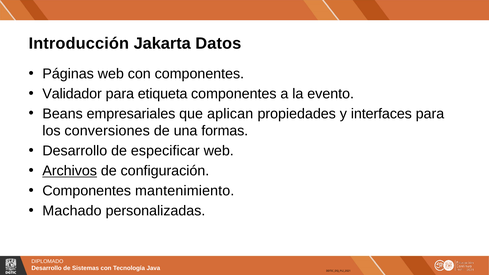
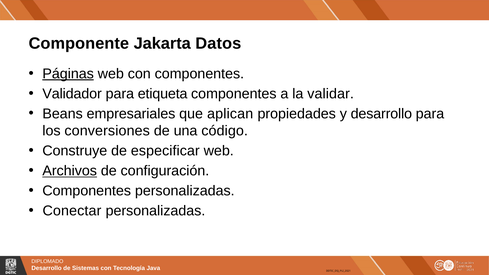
Introducción: Introducción -> Componente (79, 43)
Páginas underline: none -> present (68, 74)
evento: evento -> validar (331, 94)
y interfaces: interfaces -> desarrollo (381, 114)
formas: formas -> código (225, 131)
Desarrollo: Desarrollo -> Construye (75, 151)
Componentes mantenimiento: mantenimiento -> personalizadas (185, 191)
Machado: Machado -> Conectar (72, 211)
